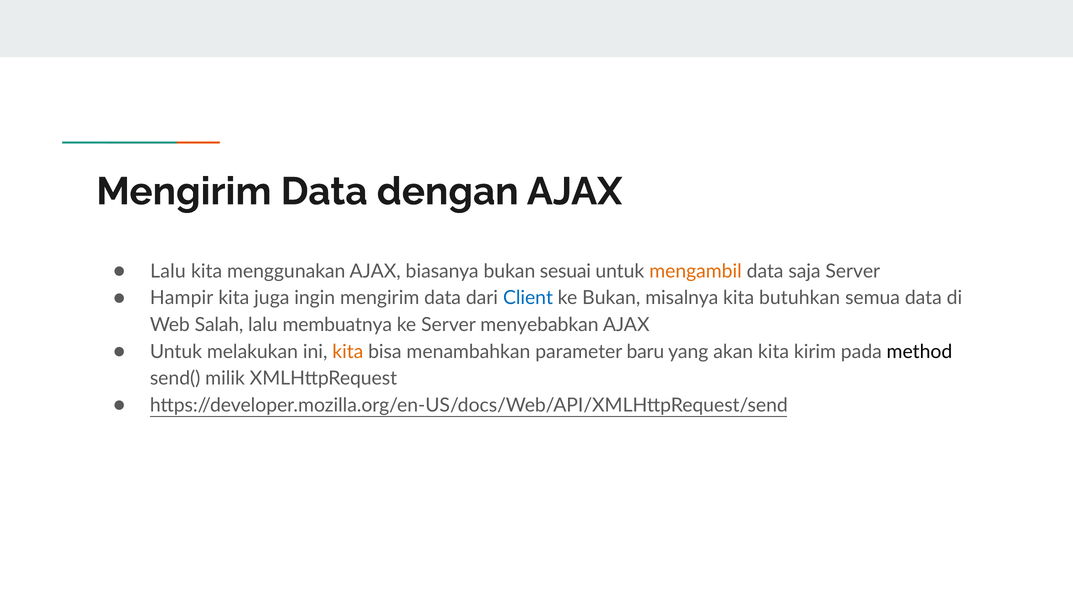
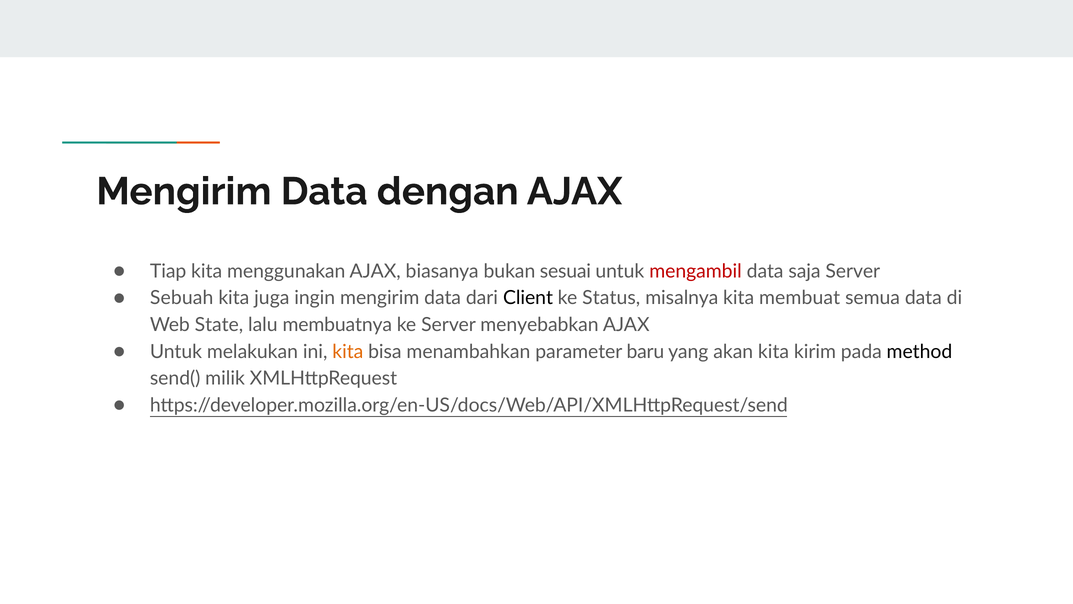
Lalu: Lalu -> Tiap (168, 271)
mengambil colour: orange -> red (696, 271)
Hampir: Hampir -> Sebuah (182, 298)
Client colour: blue -> black (528, 298)
ke Bukan: Bukan -> Status (611, 298)
butuhkan: butuhkan -> membuat (800, 298)
Salah: Salah -> State (219, 325)
